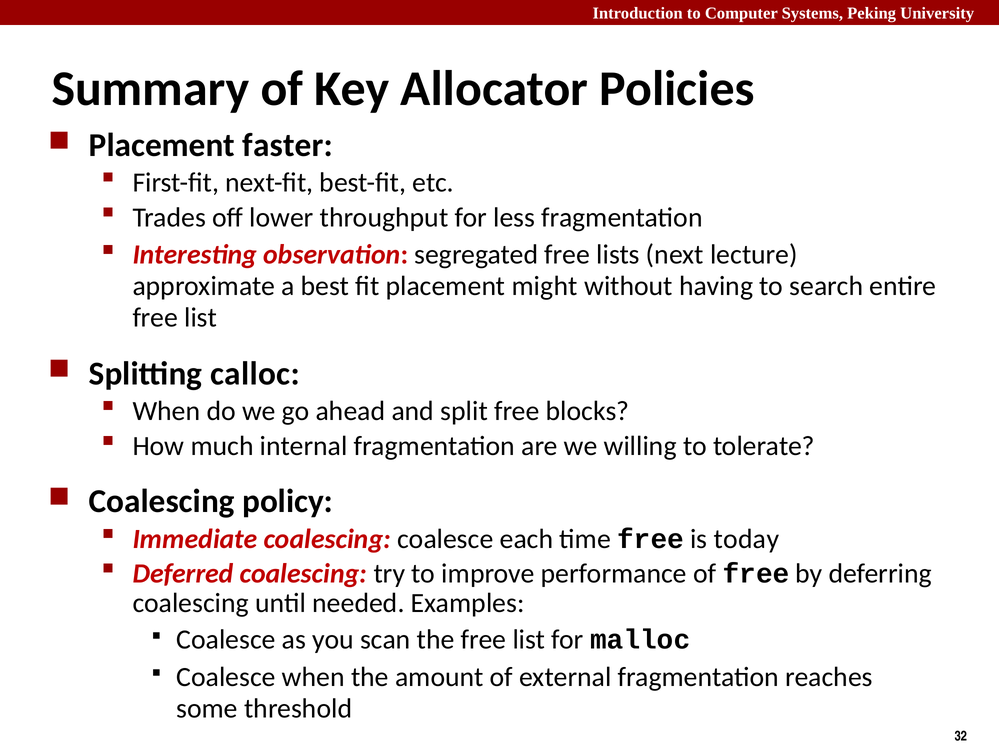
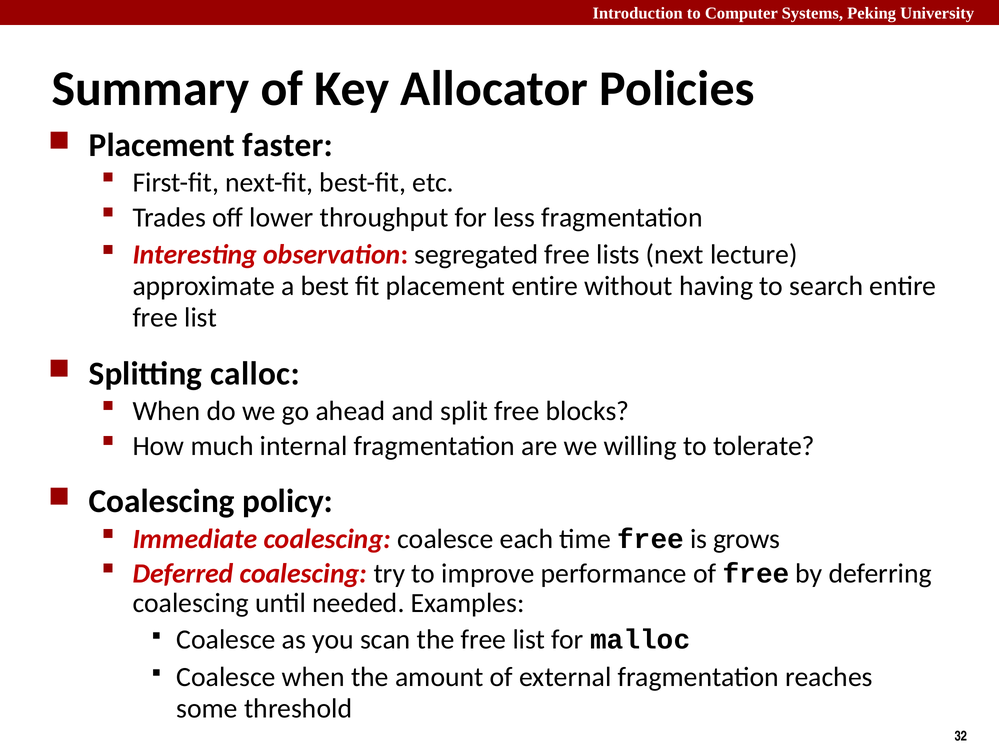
placement might: might -> entire (545, 286)
today: today -> grows (747, 539)
